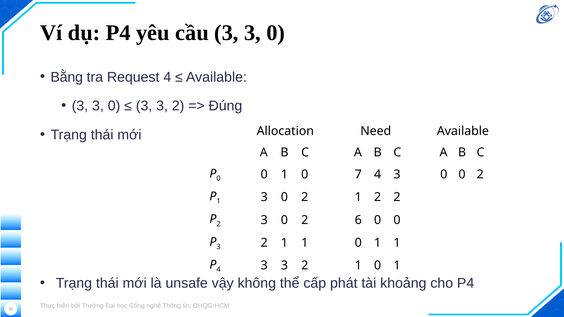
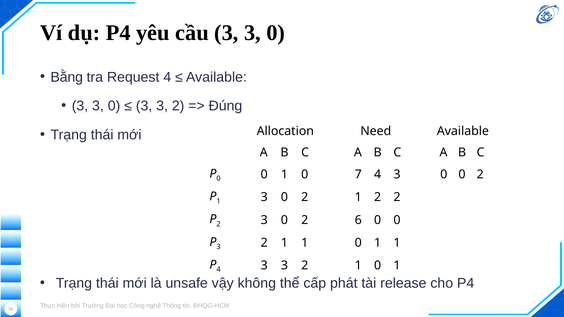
khoảng: khoảng -> release (403, 283)
